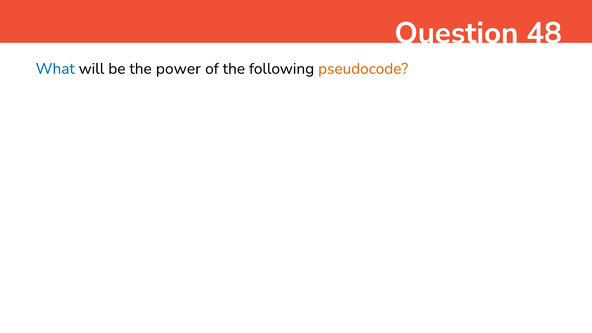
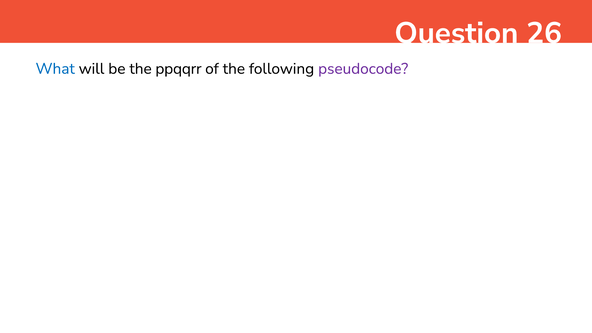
48: 48 -> 26 (544, 33)
power: power -> ppqqrr (178, 69)
pseudocode colour: orange -> purple (363, 69)
